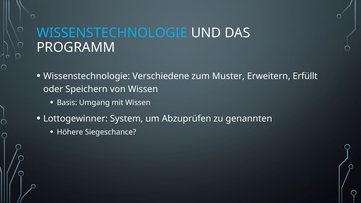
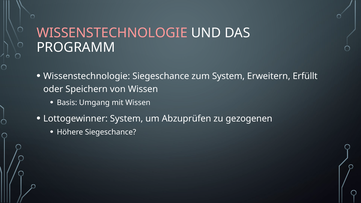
WISSENSTECHNOLOGIE colour: light blue -> pink (112, 33)
Wissenstechnologie Verschiedene: Verschiedene -> Siegeschance (161, 76)
zum Muster: Muster -> System (228, 76)
genannten: genannten -> gezogenen (249, 119)
